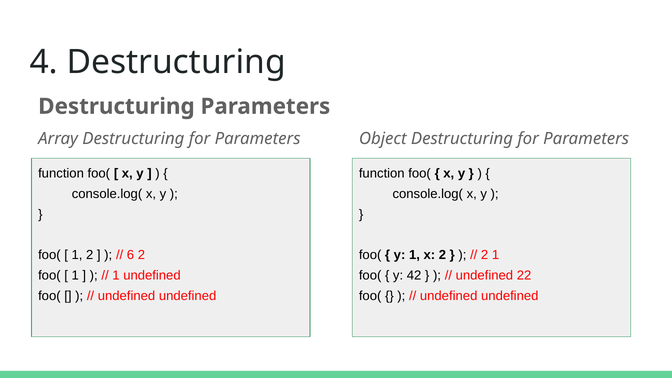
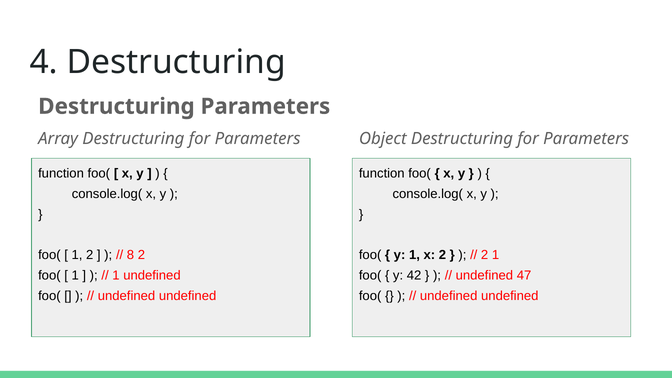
6: 6 -> 8 (130, 255)
22: 22 -> 47 (524, 275)
